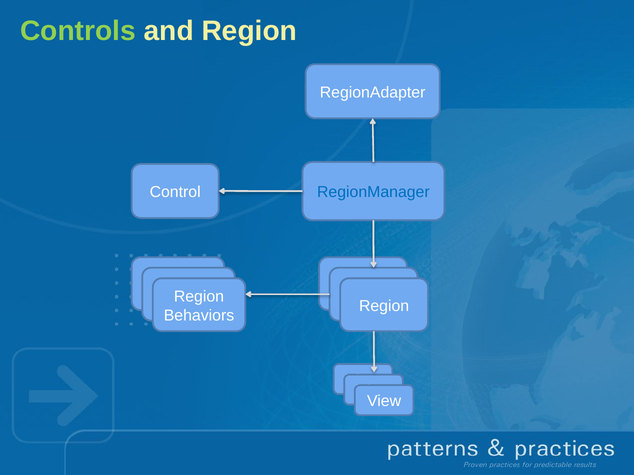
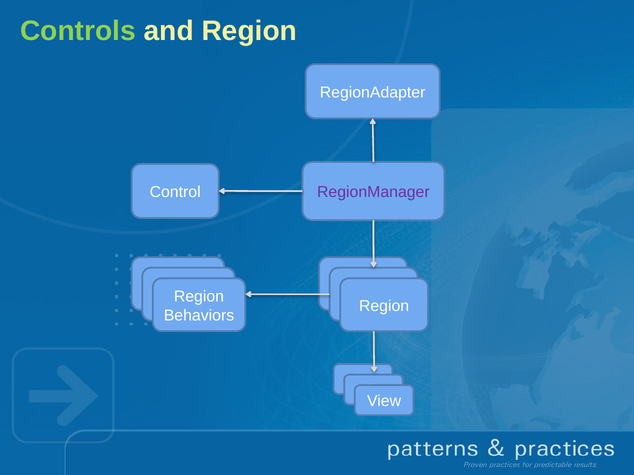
RegionManager colour: blue -> purple (373, 192)
